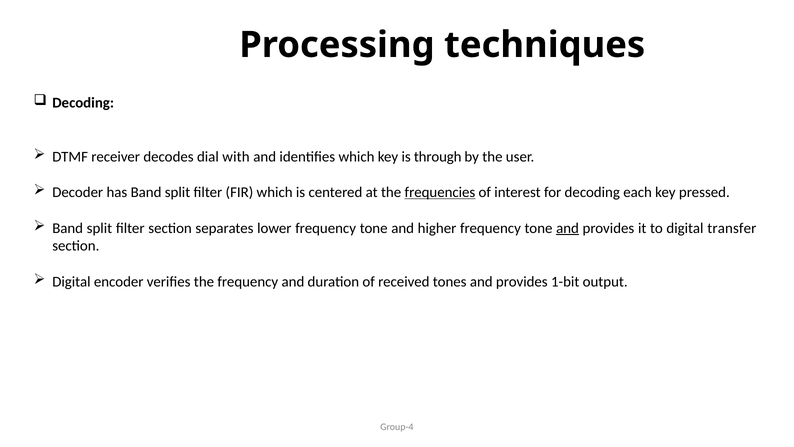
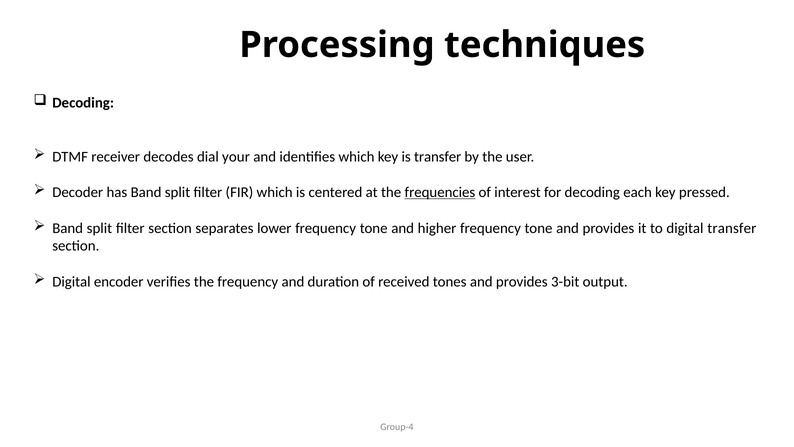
with: with -> your (236, 156)
is through: through -> transfer (438, 156)
and underline: present -> none (568, 228)
1-bit: 1-bit -> 3-bit (565, 282)
